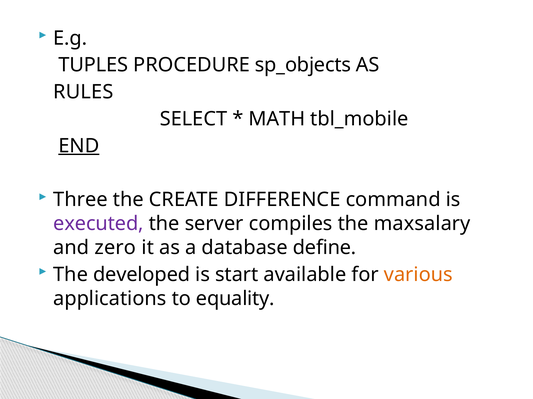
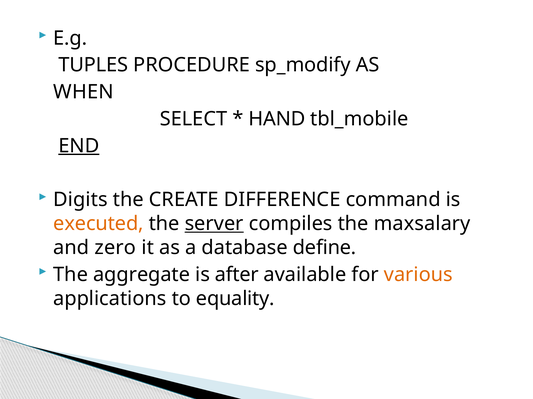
sp_objects: sp_objects -> sp_modify (303, 65)
RULES: RULES -> WHEN (83, 92)
MATH: MATH -> HAND (277, 119)
Three: Three -> Digits (80, 200)
executed colour: purple -> orange (98, 224)
server underline: none -> present (214, 224)
developed: developed -> aggregate (142, 275)
start: start -> after (237, 275)
